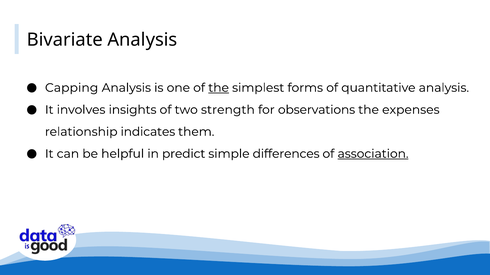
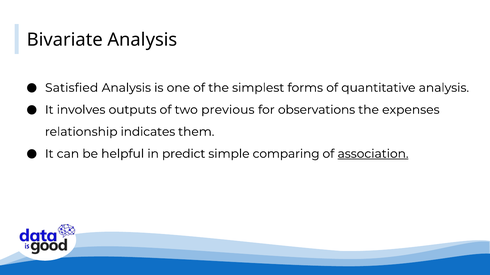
Capping: Capping -> Satisfied (72, 88)
the underline: present -> none (219, 88)
insights: insights -> outputs (133, 110)
strength: strength -> previous (228, 110)
differences: differences -> comparing (286, 154)
